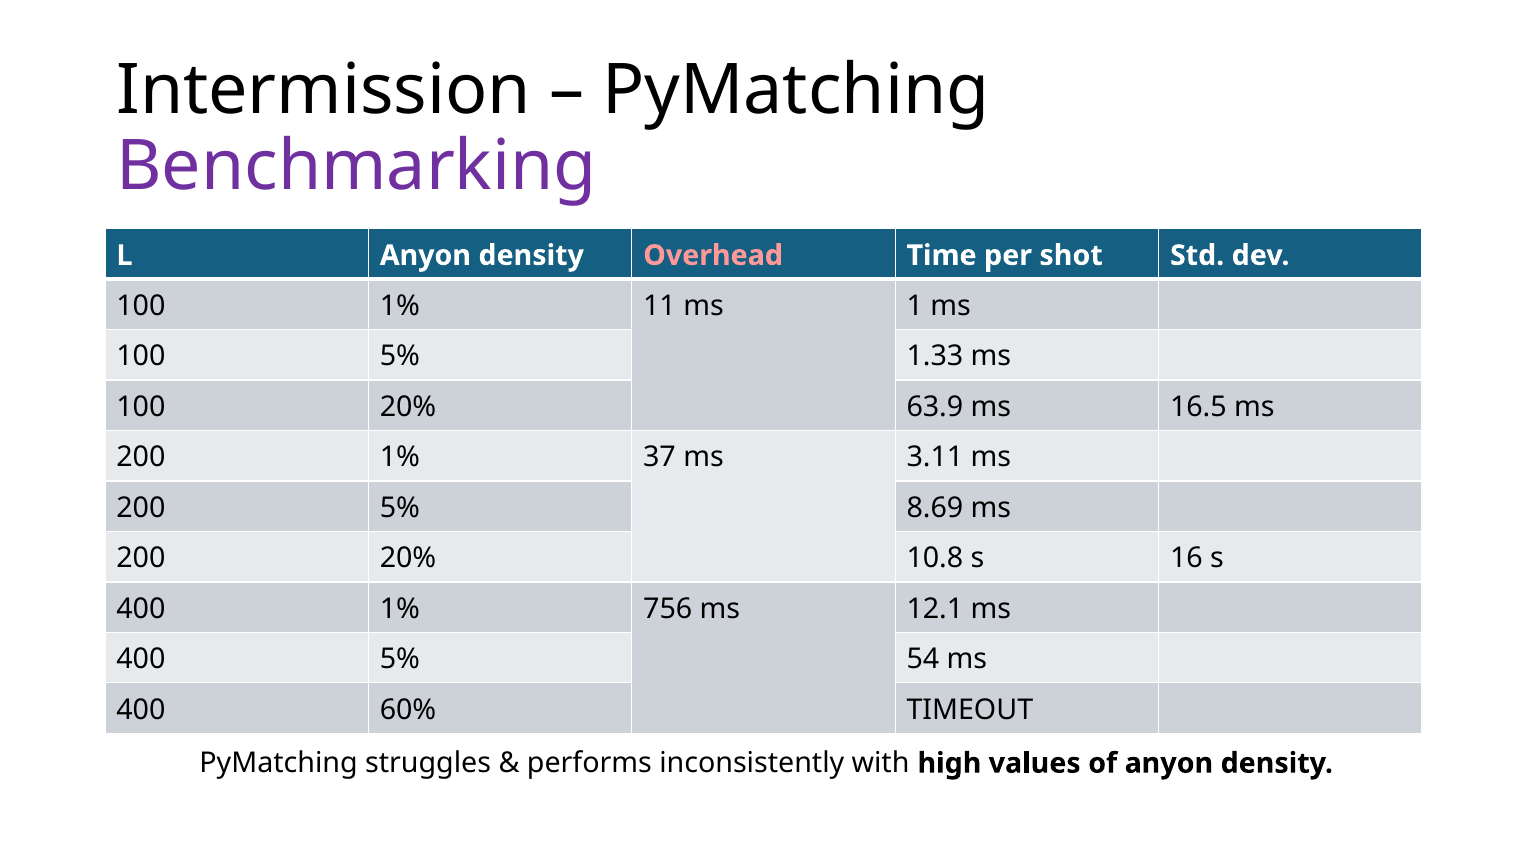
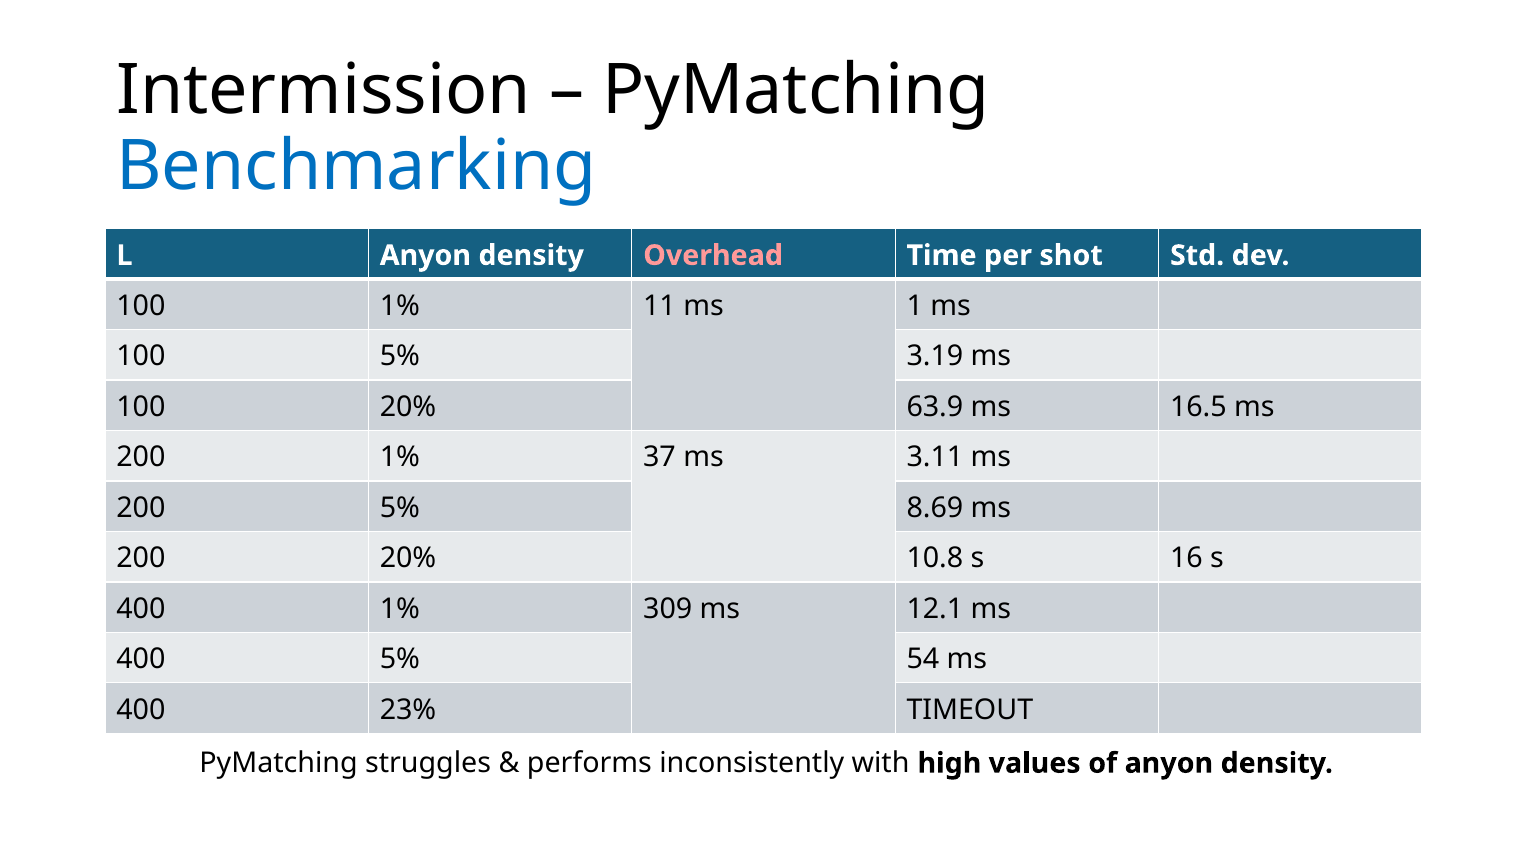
Benchmarking colour: purple -> blue (357, 166)
1.33: 1.33 -> 3.19 (935, 356)
756: 756 -> 309 (668, 609)
60%: 60% -> 23% (408, 710)
